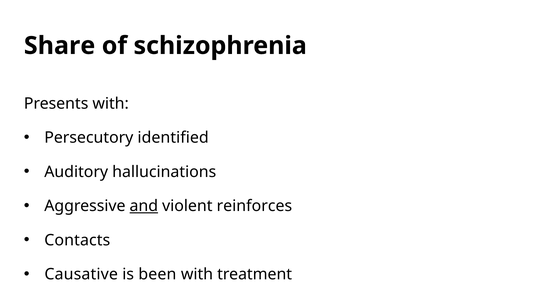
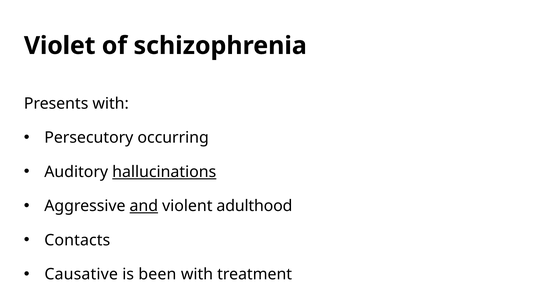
Share: Share -> Violet (60, 46)
identified: identified -> occurring (173, 138)
hallucinations underline: none -> present (164, 172)
reinforces: reinforces -> adulthood (254, 206)
